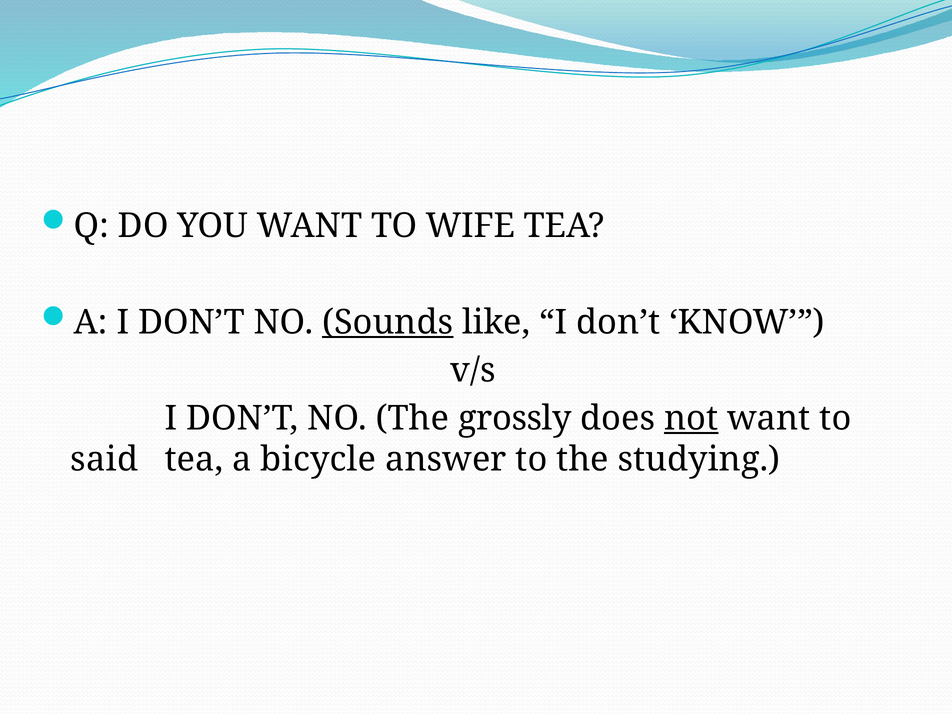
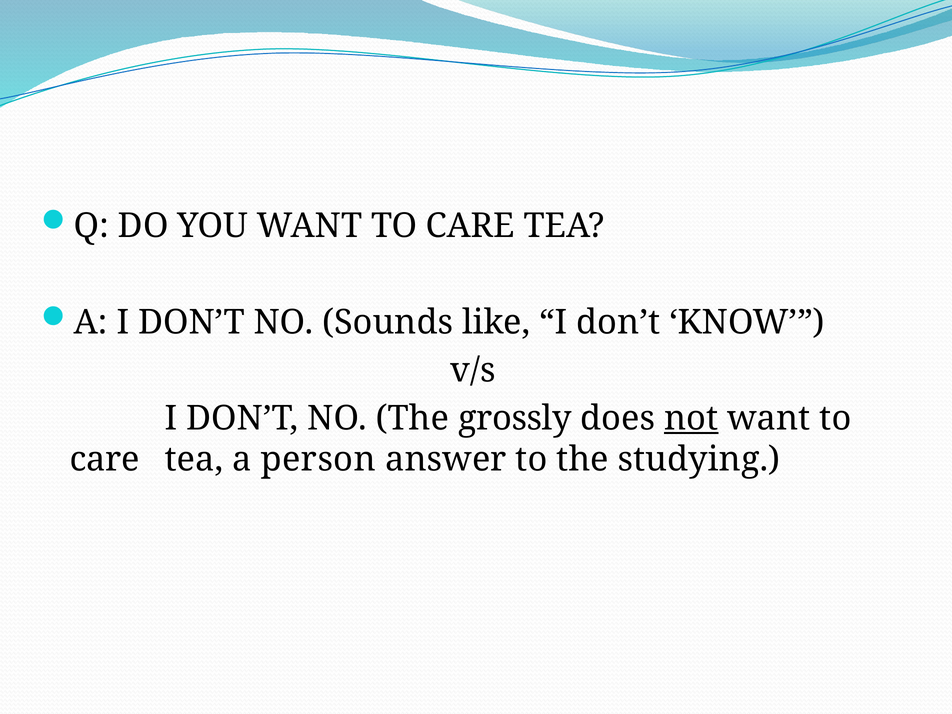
YOU WANT TO WIFE: WIFE -> CARE (470, 226)
Sounds underline: present -> none (388, 322)
said: said -> care (105, 460)
bicycle: bicycle -> person (318, 460)
